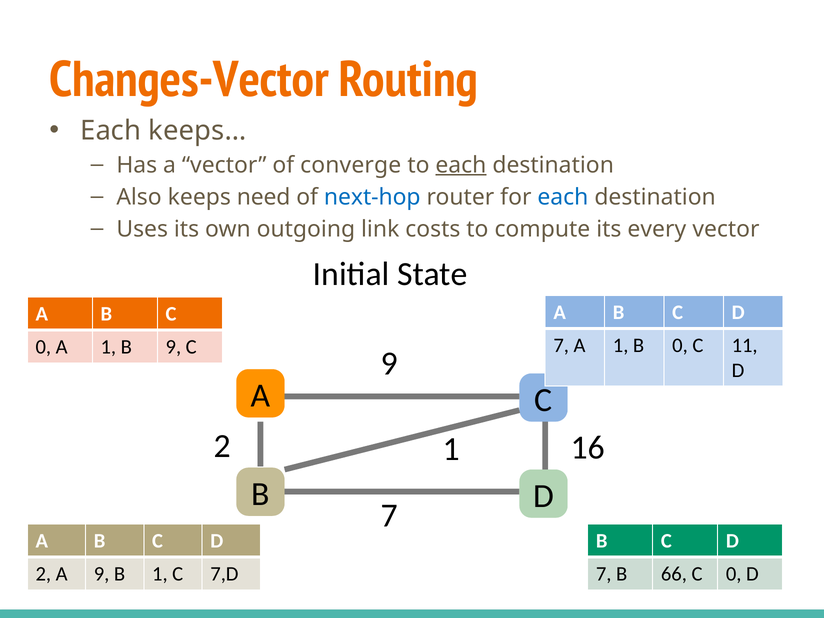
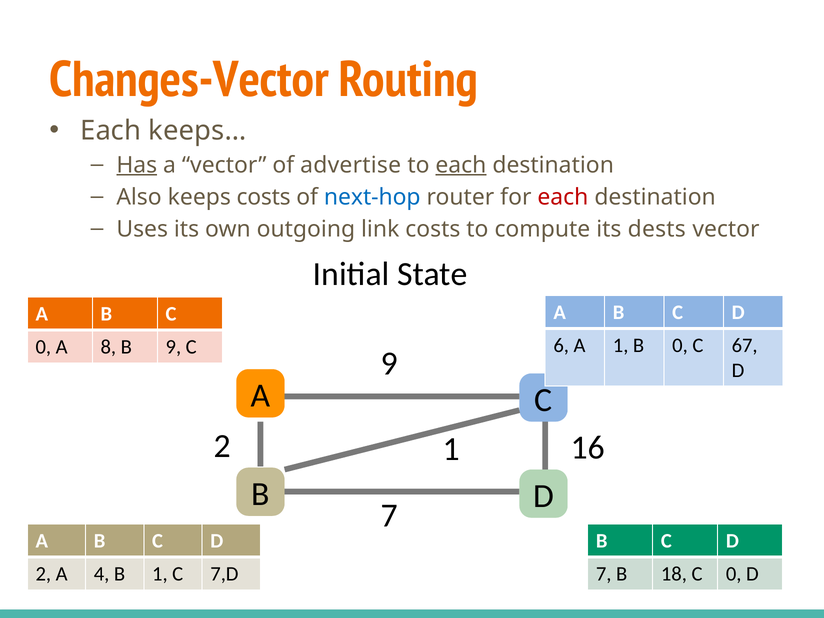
Has underline: none -> present (137, 165)
converge: converge -> advertise (351, 165)
keeps need: need -> costs (264, 197)
each colour: blue -> red (563, 197)
every: every -> dests (657, 229)
7: 7 -> 6 (561, 345)
11: 11 -> 67 (745, 345)
0 A 1: 1 -> 8 (108, 347)
A 9: 9 -> 4 (102, 574)
66: 66 -> 18 (674, 574)
